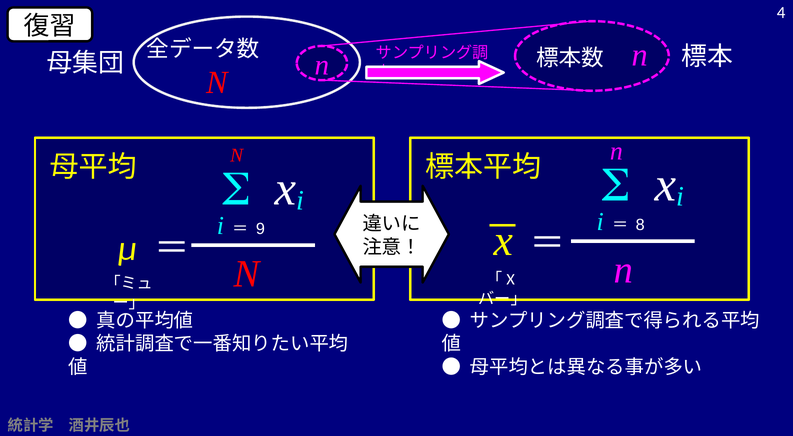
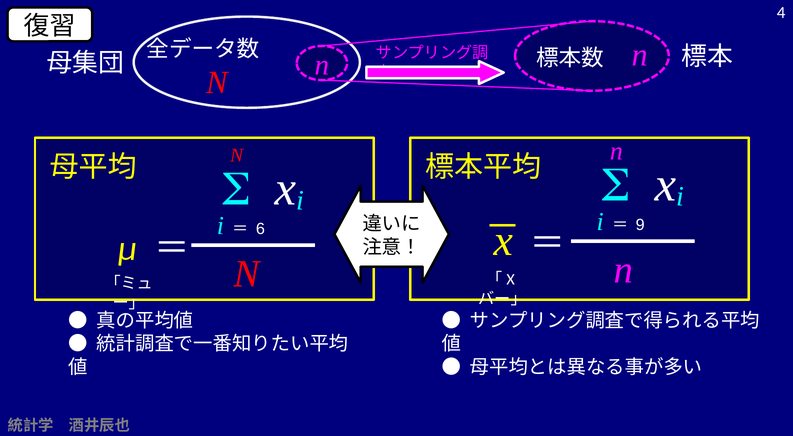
8: 8 -> 9 (640, 225)
9: 9 -> 6 (260, 229)
